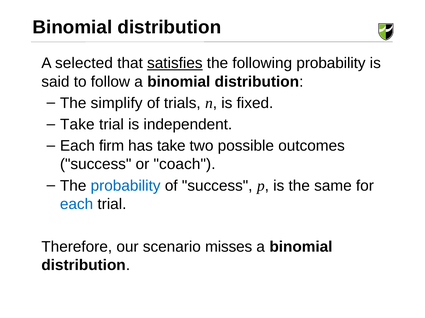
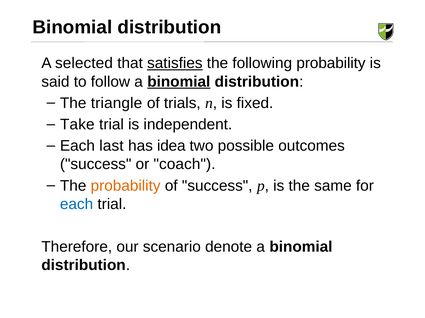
binomial underline: none -> present (179, 82)
simplify: simplify -> triangle (117, 103)
firm: firm -> last (111, 146)
has take: take -> idea (171, 146)
probability colour: blue -> orange (126, 186)
misses: misses -> denote (229, 247)
